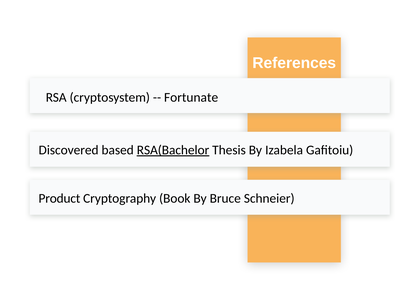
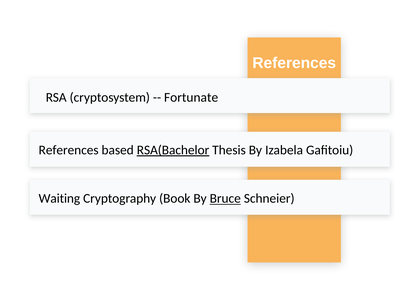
Discovered: Discovered -> References (69, 150)
Product: Product -> Waiting (59, 199)
Bruce underline: none -> present (225, 199)
